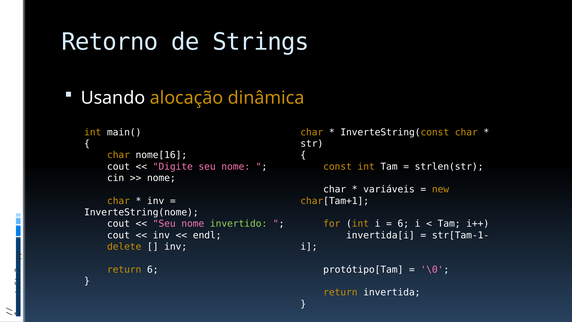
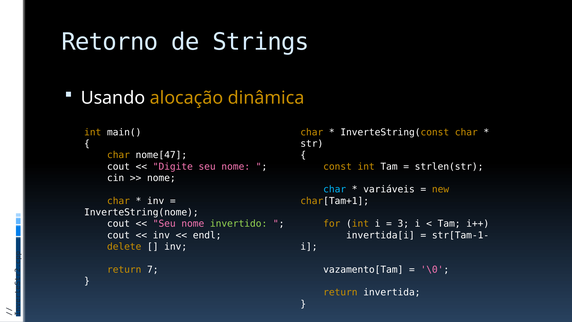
nome[16: nome[16 -> nome[47 (161, 155)
char colour: white -> light blue (335, 189)
6: 6 -> 3 (403, 224)
return 6: 6 -> 7 (153, 269)
protótipo[Tam: protótipo[Tam -> vazamento[Tam (363, 269)
